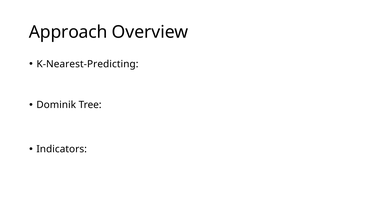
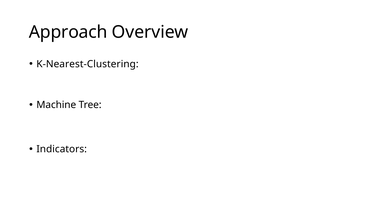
K-Nearest-Predicting: K-Nearest-Predicting -> K-Nearest-Clustering (87, 64)
Dominik: Dominik -> Machine (56, 105)
